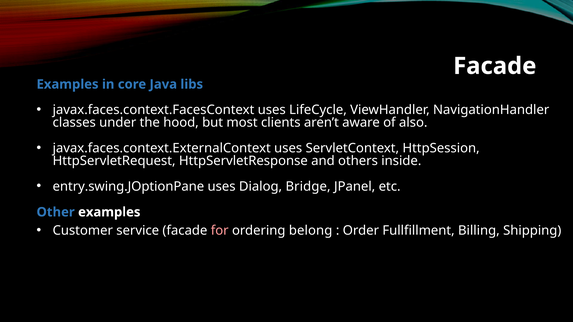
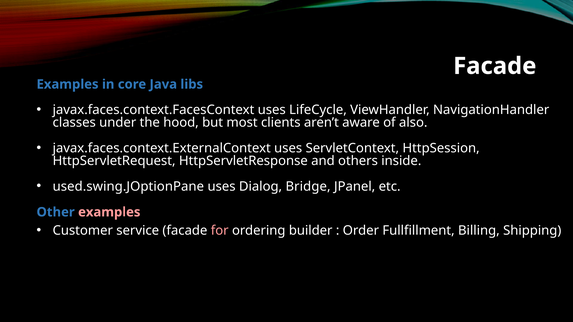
entry.swing.JOptionPane: entry.swing.JOptionPane -> used.swing.JOptionPane (128, 187)
examples colour: white -> pink (109, 212)
belong: belong -> builder (311, 231)
